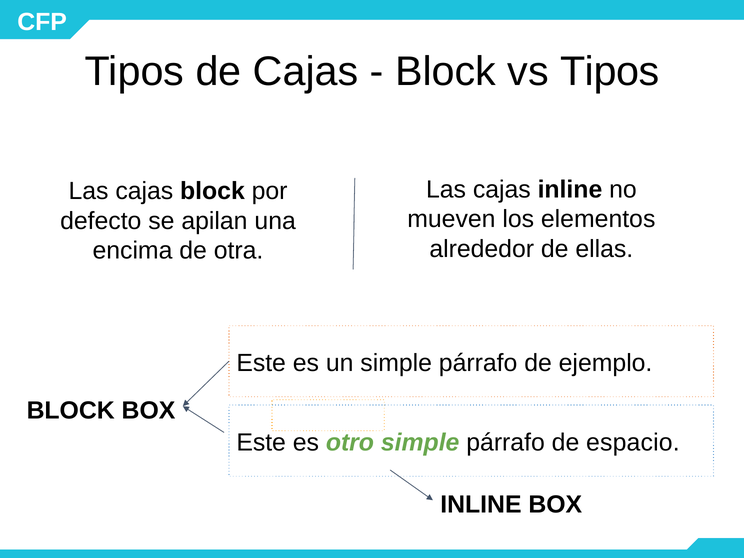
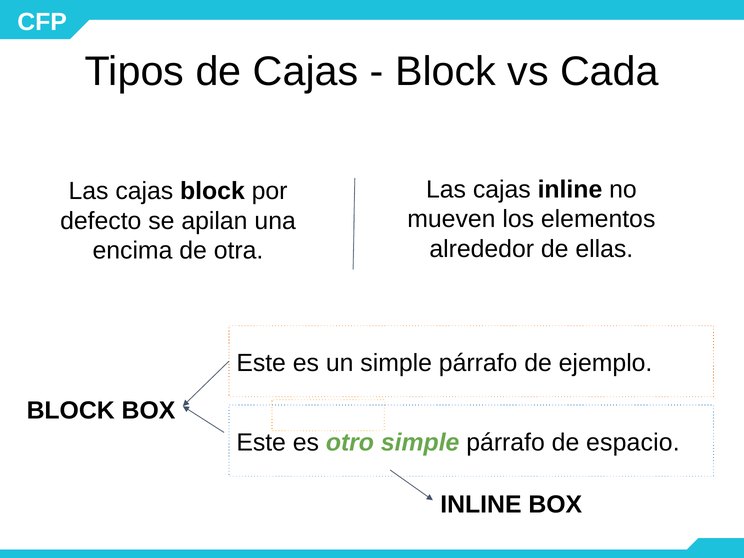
vs Tipos: Tipos -> Cada (609, 72)
